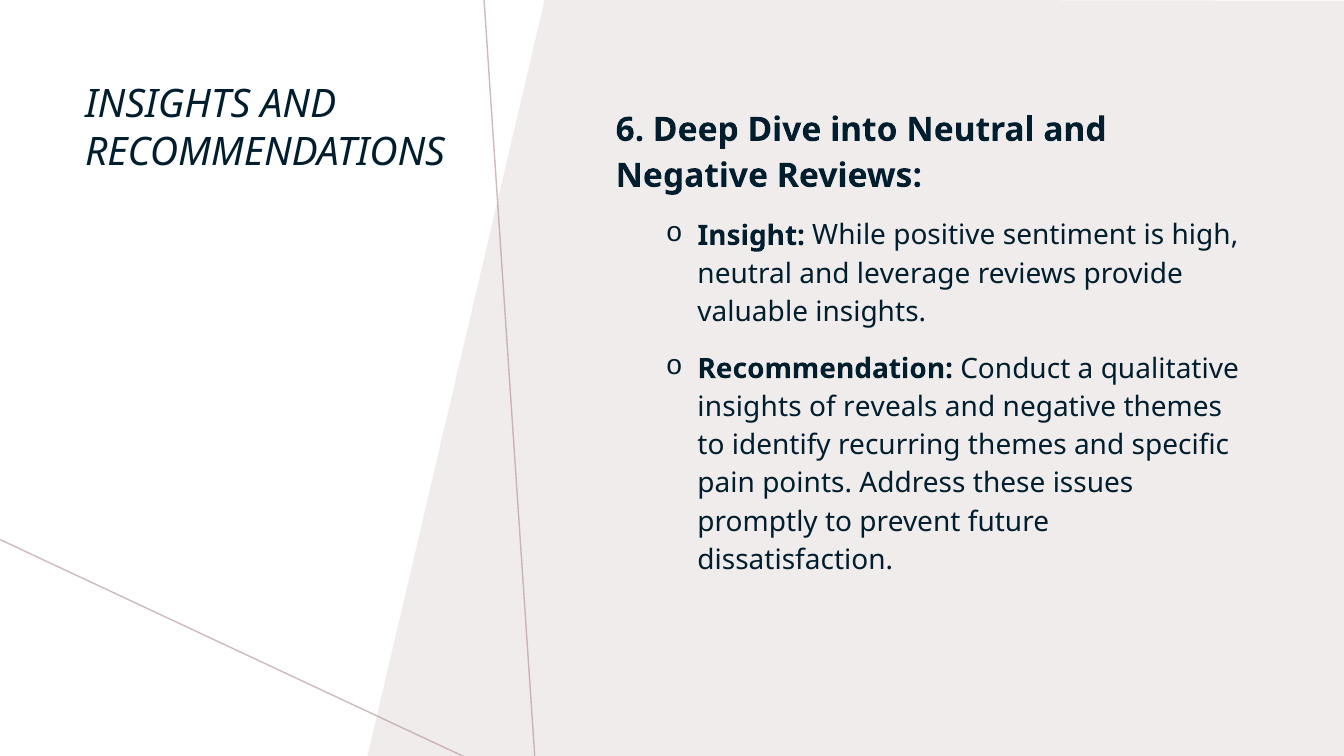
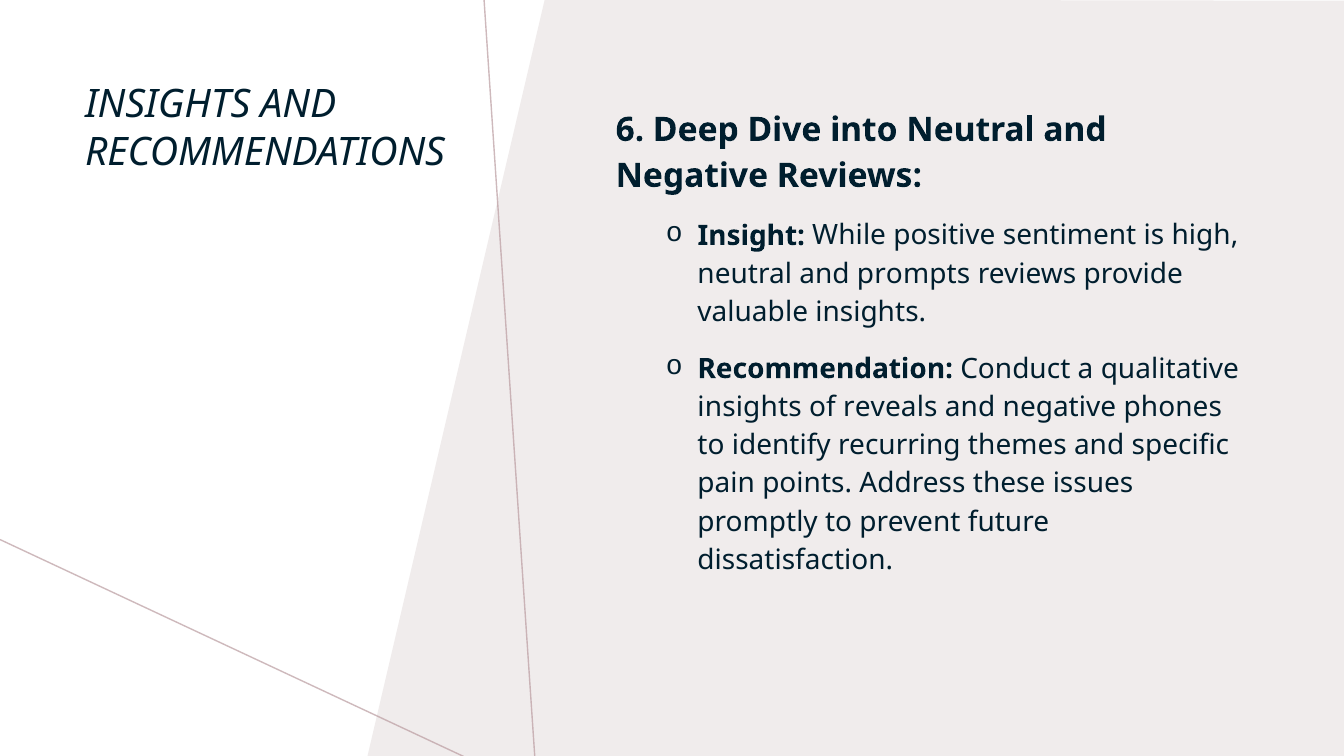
leverage: leverage -> prompts (914, 274)
negative themes: themes -> phones (1173, 407)
